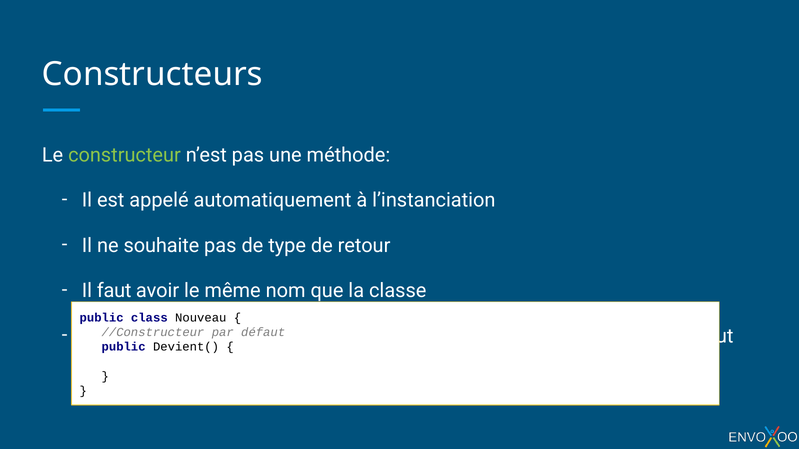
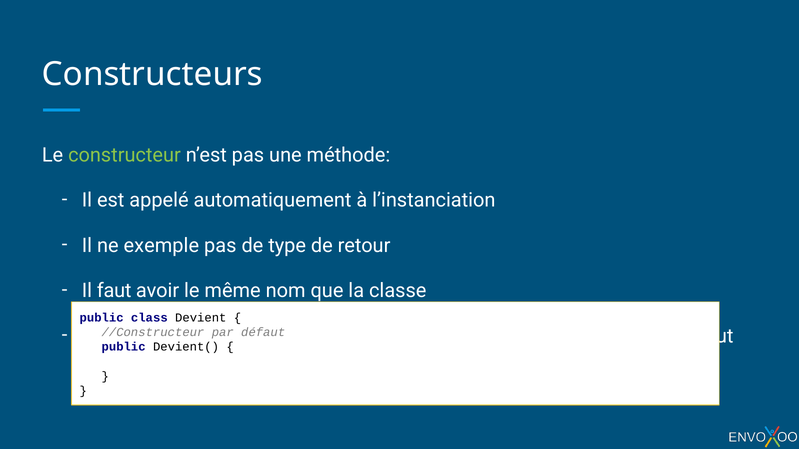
souhaite: souhaite -> exemple (161, 246)
Nouveau: Nouveau -> Devient (201, 318)
